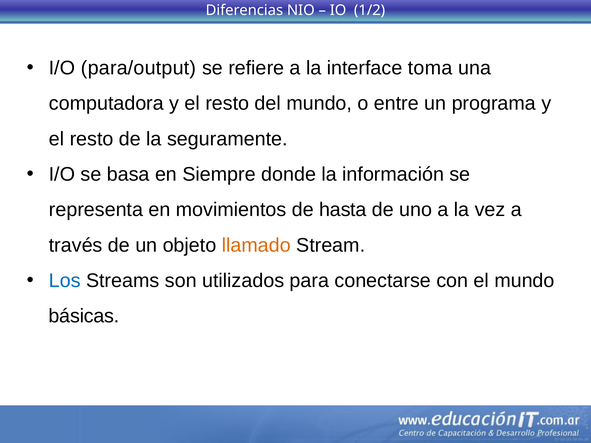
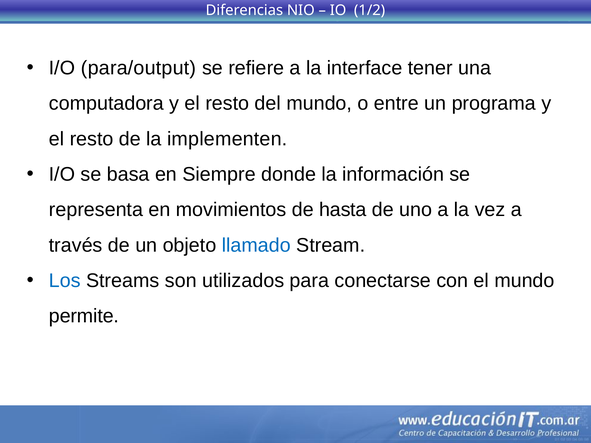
toma: toma -> tener (430, 68)
seguramente: seguramente -> implementen (227, 139)
llamado colour: orange -> blue (256, 245)
básicas: básicas -> permite (84, 316)
